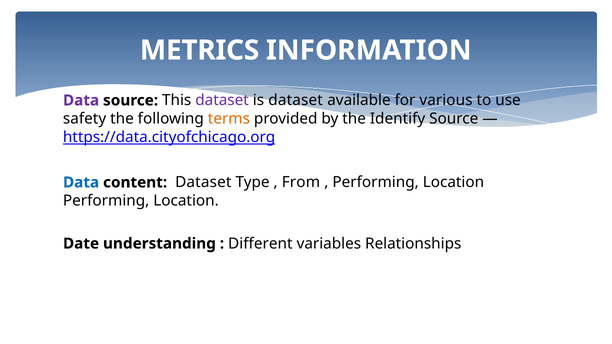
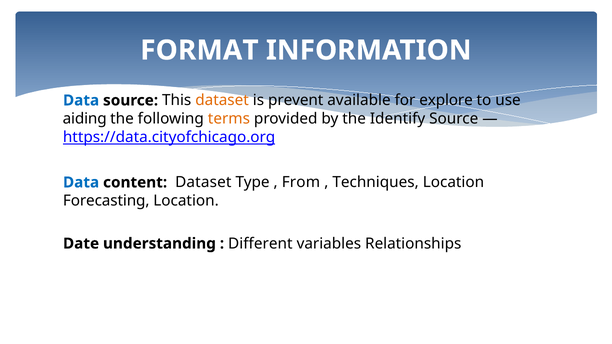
METRICS: METRICS -> FORMAT (199, 50)
Data colour: purple -> blue (81, 100)
dataset colour: purple -> orange (222, 100)
is dataset: dataset -> prevent (296, 100)
various: various -> explore (446, 100)
safety: safety -> aiding (85, 119)
Performing: Performing -> Techniques (376, 183)
Performing: Performing -> Forecasting (106, 201)
